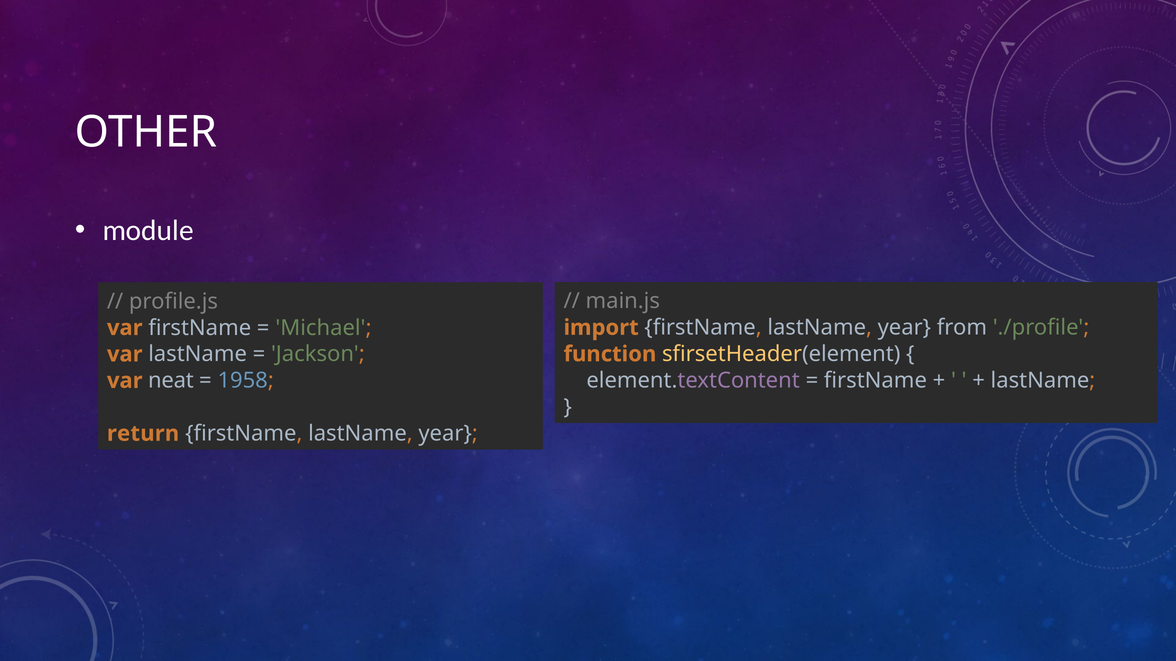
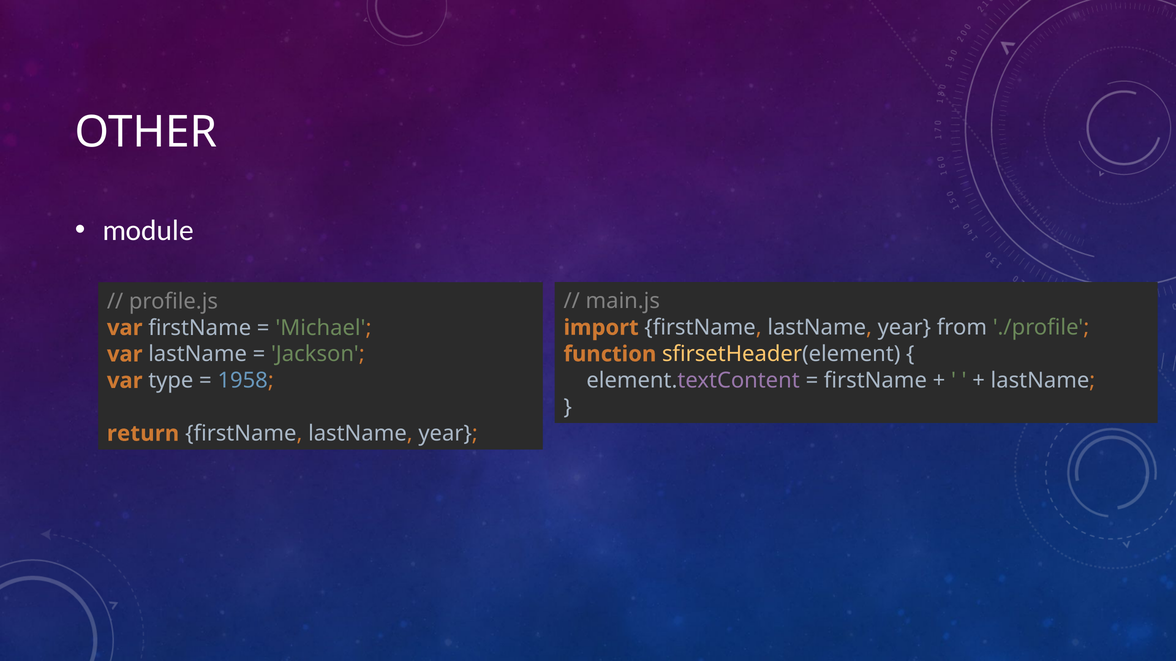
neat: neat -> type (171, 381)
